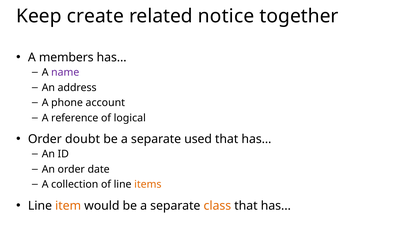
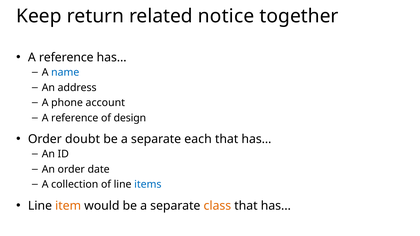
create: create -> return (95, 16)
members: members -> reference (66, 58)
name colour: purple -> blue (65, 72)
logical: logical -> design (130, 118)
used: used -> each (198, 139)
items colour: orange -> blue (148, 185)
